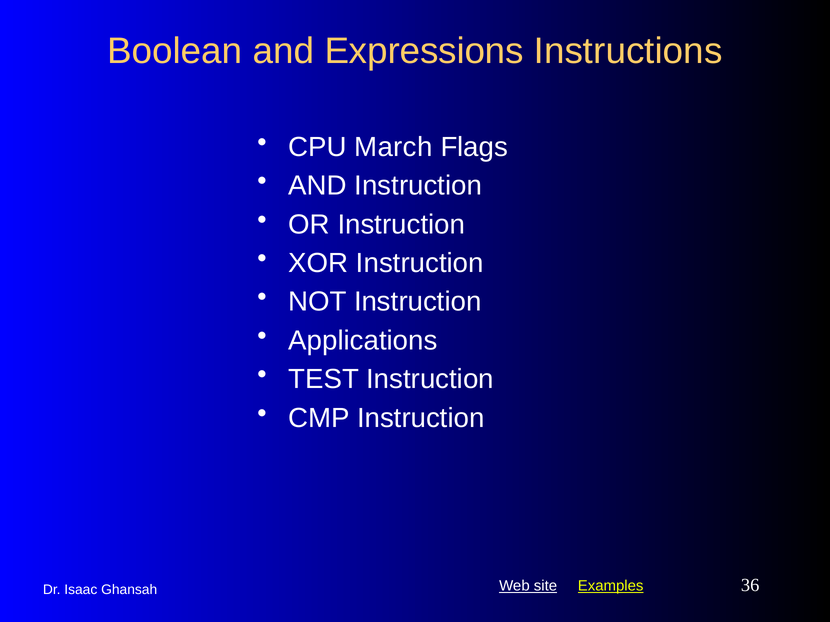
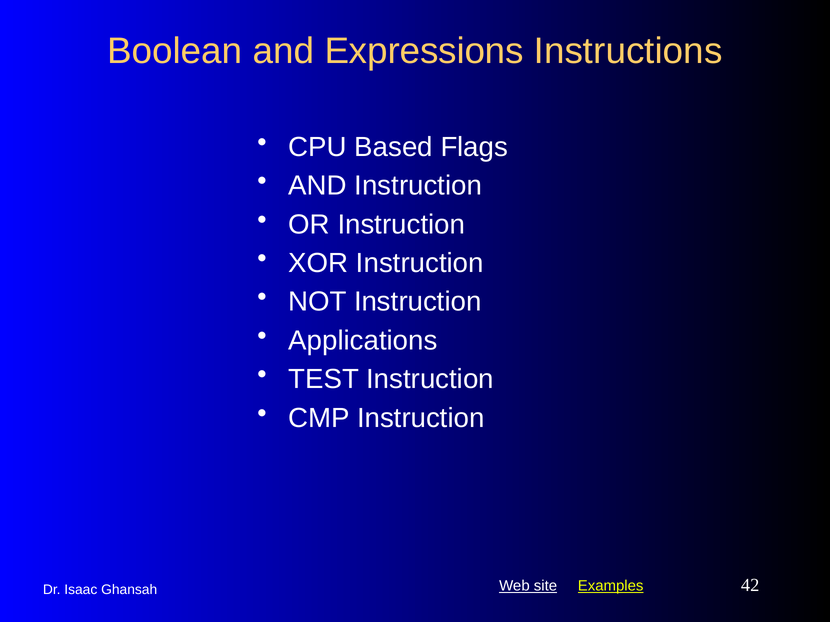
March: March -> Based (394, 147)
36: 36 -> 42 (750, 586)
